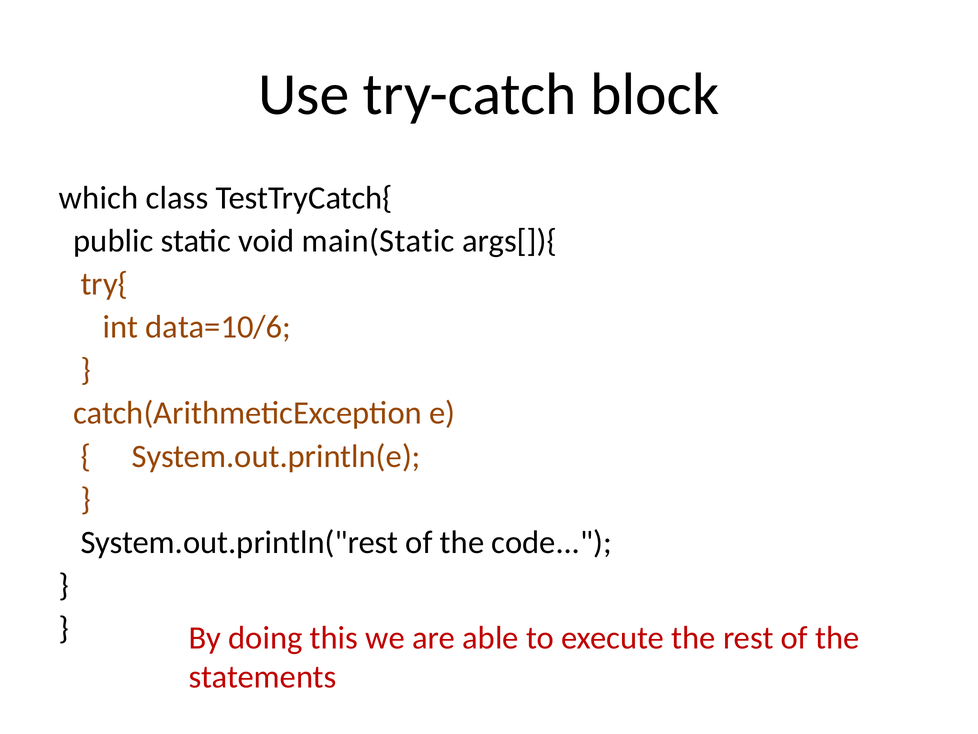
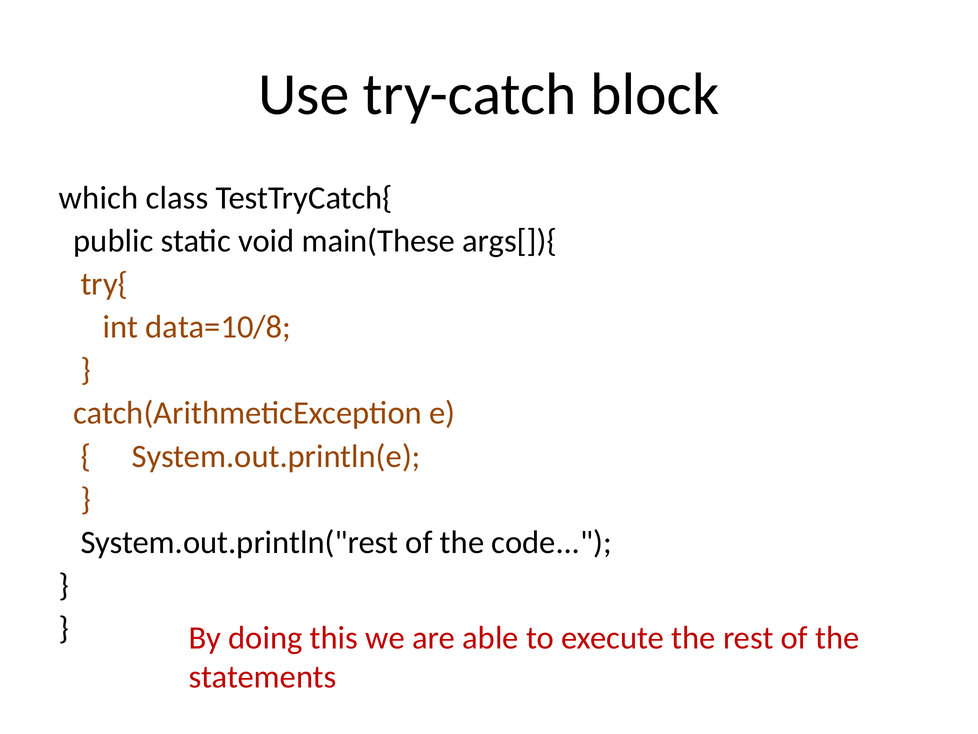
main(Static: main(Static -> main(These (378, 241)
data=10/6: data=10/6 -> data=10/8 (218, 327)
